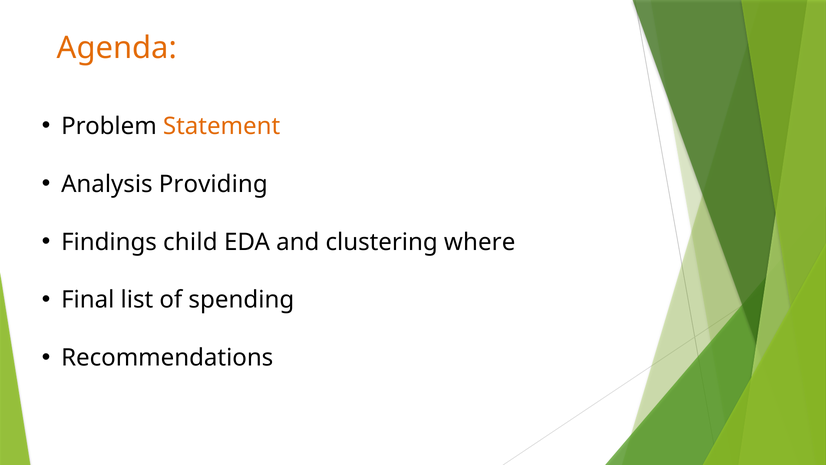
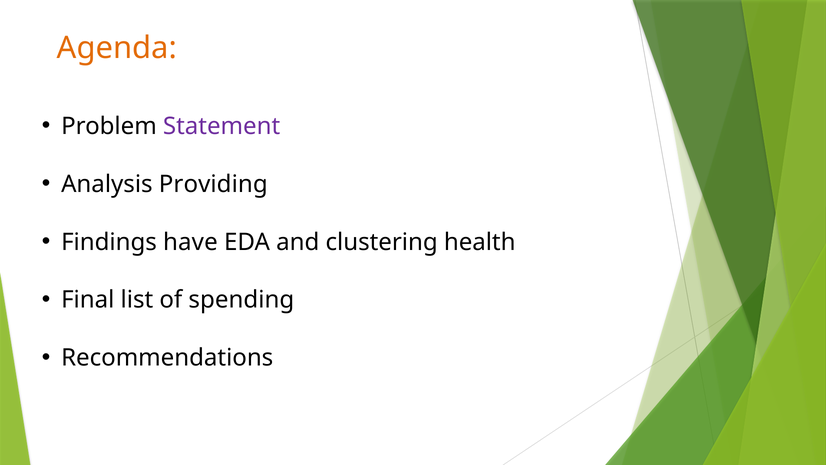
Statement colour: orange -> purple (222, 126)
child: child -> have (190, 242)
where: where -> health (480, 242)
